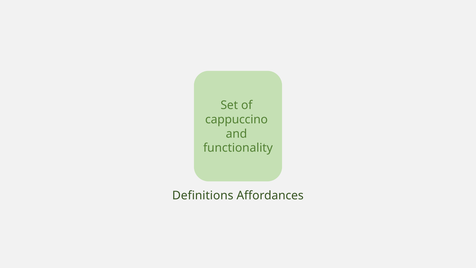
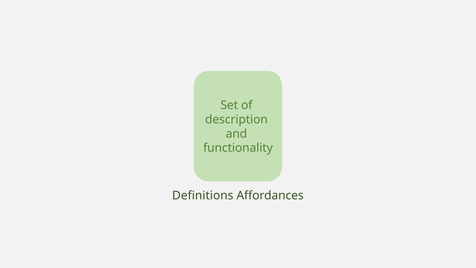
cappuccino: cappuccino -> description (236, 119)
